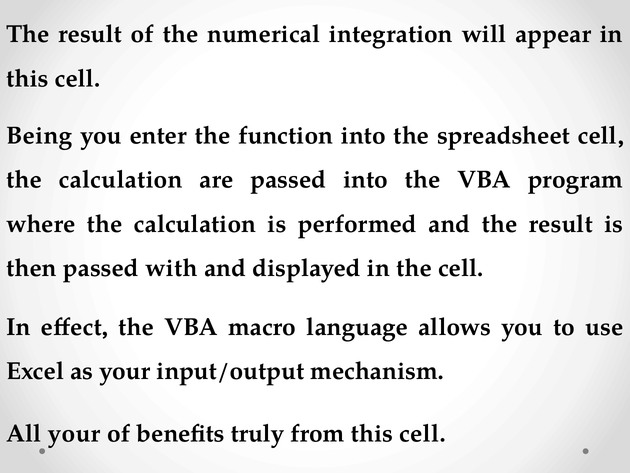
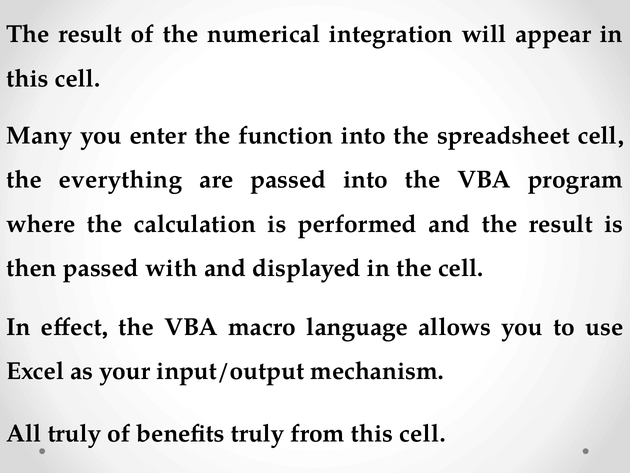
Being: Being -> Many (39, 136)
calculation: calculation -> everything (121, 180)
All your: your -> truly (74, 433)
